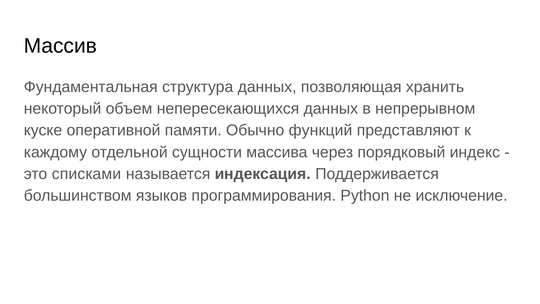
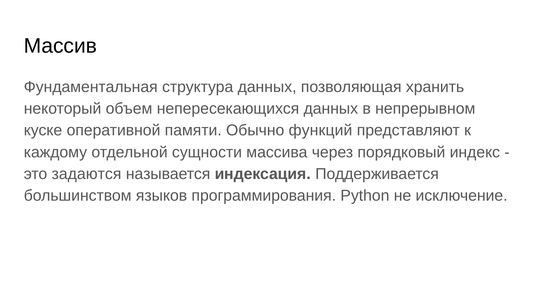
списками: списками -> задаются (87, 174)
